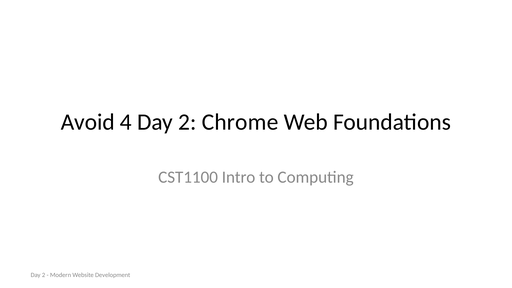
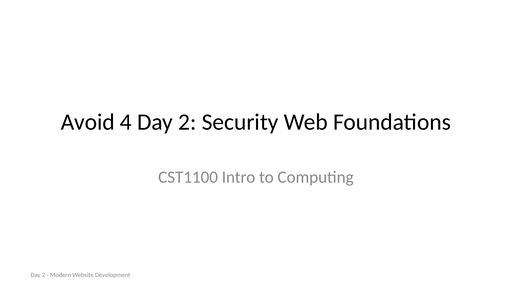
Chrome: Chrome -> Security (240, 122)
